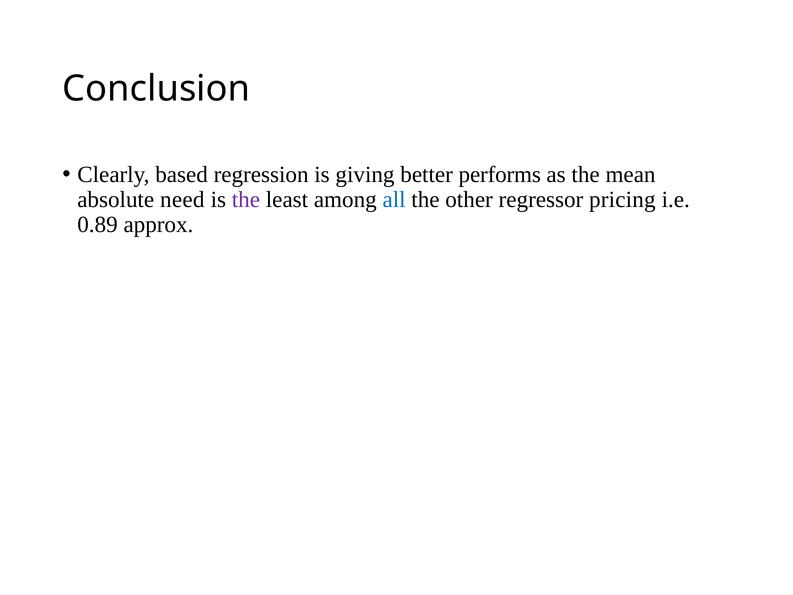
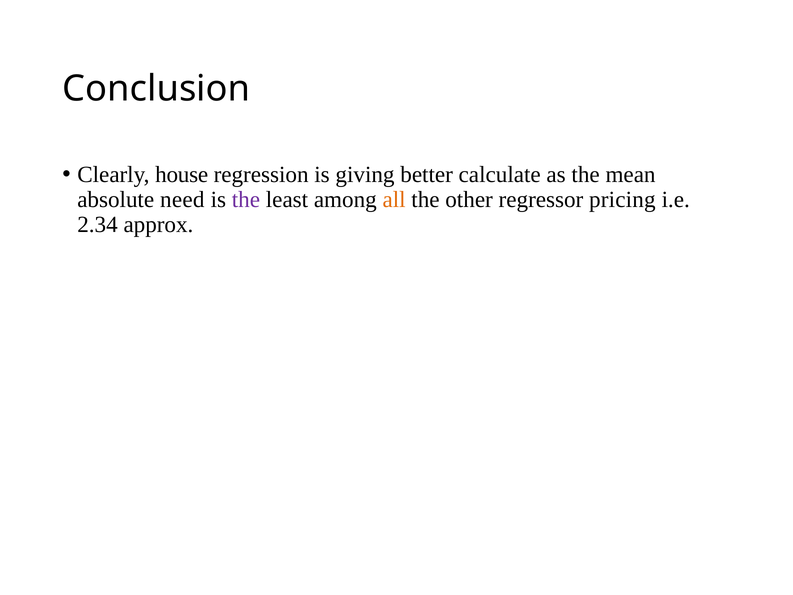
based: based -> house (182, 175)
performs: performs -> calculate (500, 175)
all colour: blue -> orange (394, 200)
0.89: 0.89 -> 2.34 (98, 225)
